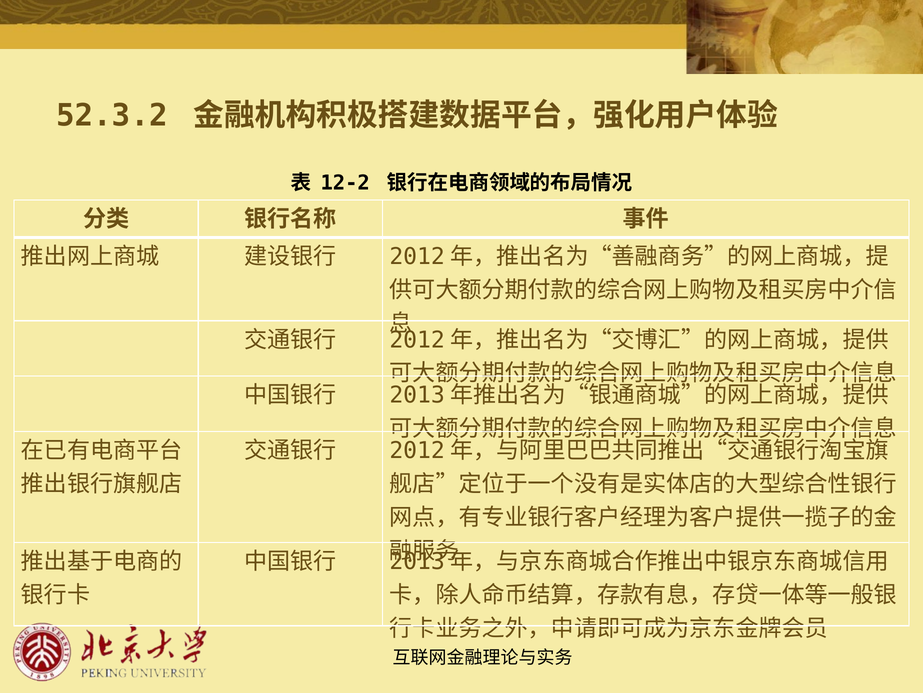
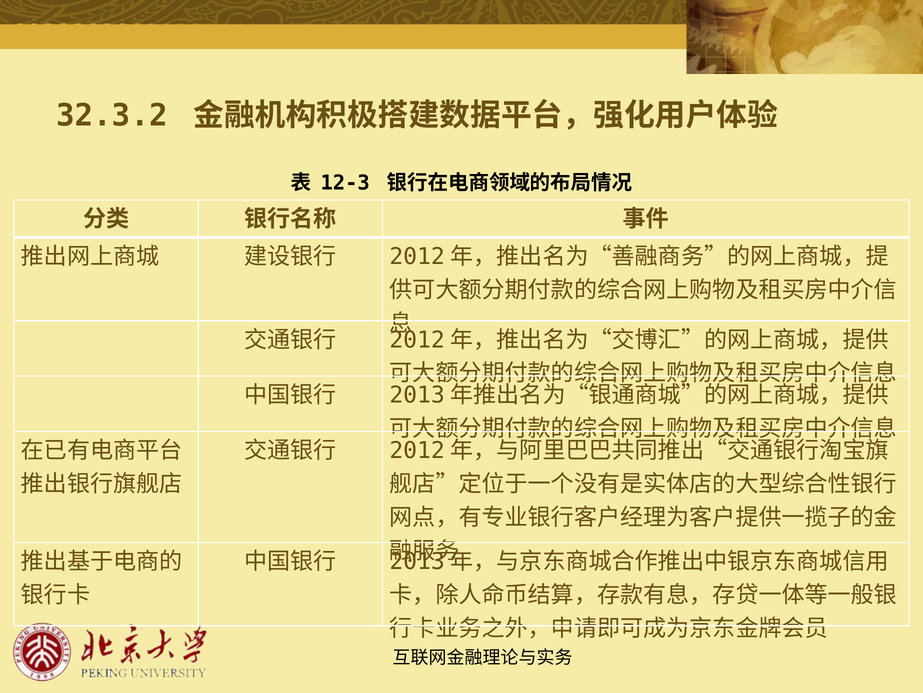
52.3.2: 52.3.2 -> 32.3.2 (112, 116)
12-2: 12-2 -> 12-3 (345, 183)
